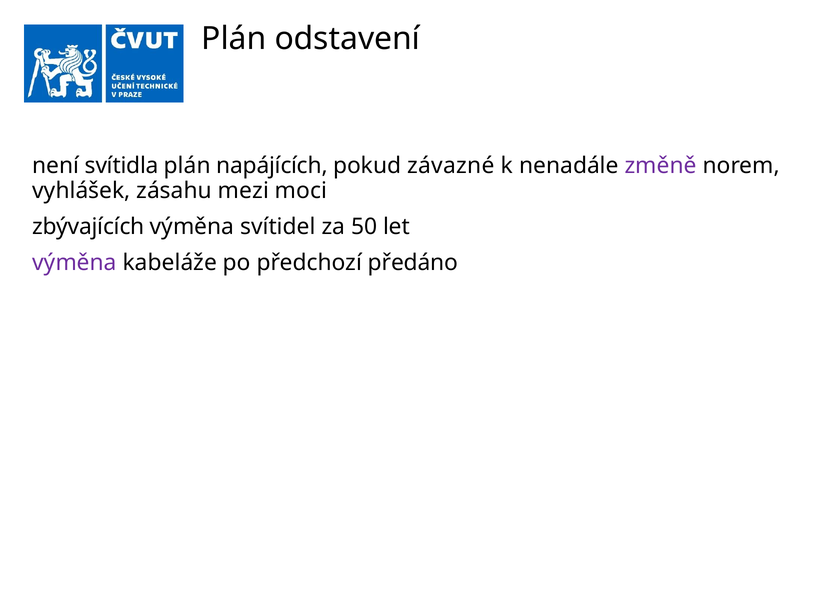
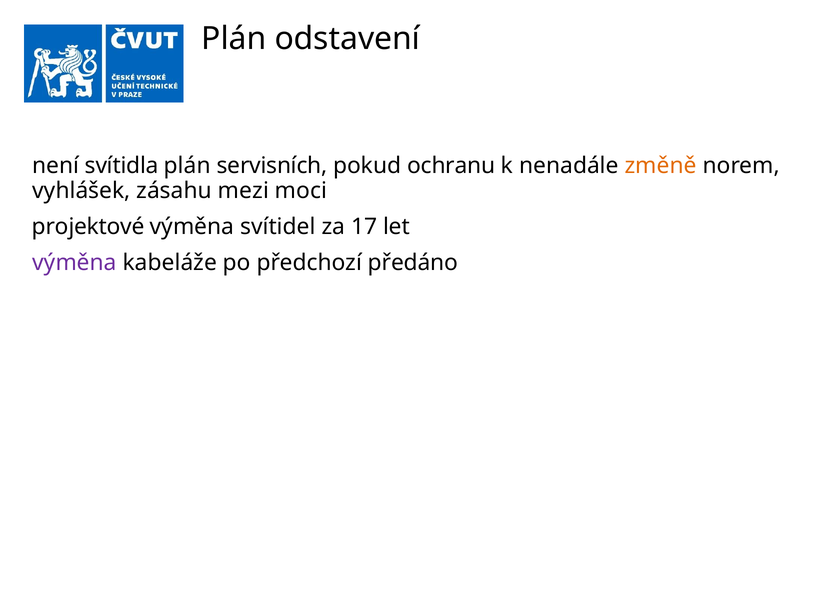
napájících: napájících -> servisních (272, 166)
závazné: závazné -> ochranu (451, 166)
změně colour: purple -> orange (661, 166)
zbývajících: zbývajících -> projektové (88, 227)
50: 50 -> 17 (364, 227)
